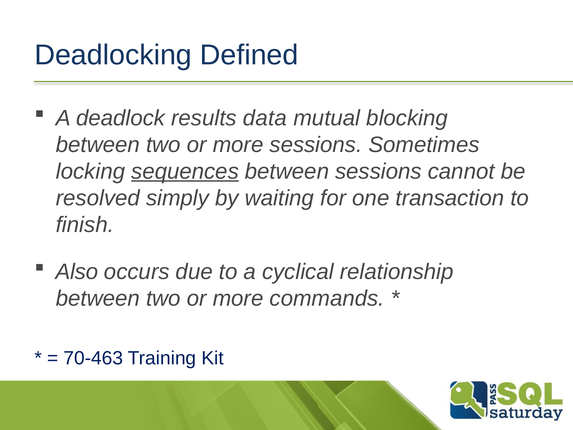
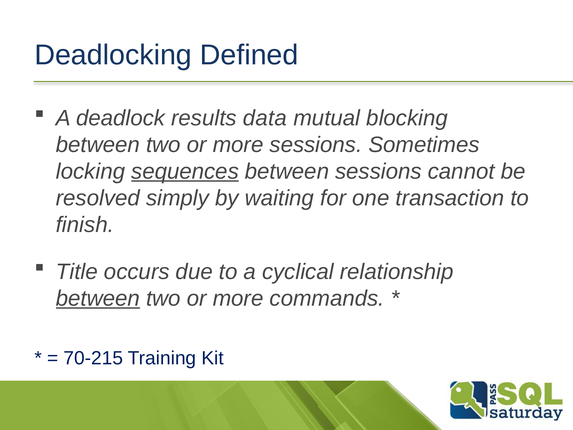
Also: Also -> Title (77, 272)
between underline: none -> present (98, 298)
70-463: 70-463 -> 70-215 (93, 358)
